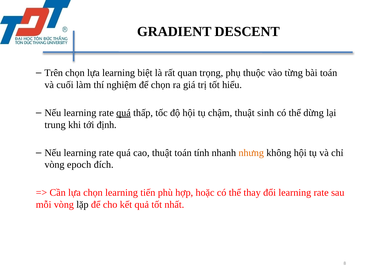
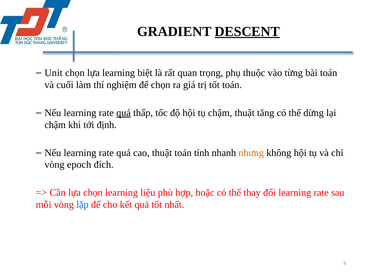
DESCENT underline: none -> present (247, 32)
Trên: Trên -> Unit (54, 73)
tốt hiểu: hiểu -> toán (232, 85)
sinh: sinh -> tăng (266, 113)
trung: trung -> chậm (55, 125)
tiến: tiến -> liệu (148, 193)
lặp colour: black -> blue (82, 205)
